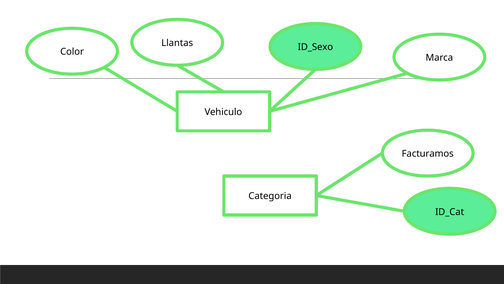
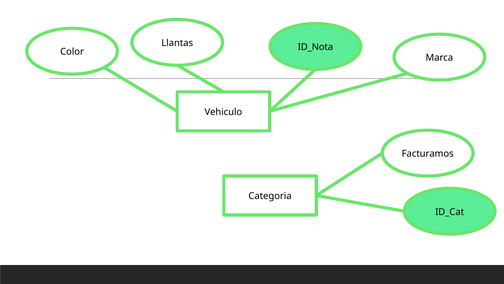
ID_Sexo: ID_Sexo -> ID_Nota (315, 47)
